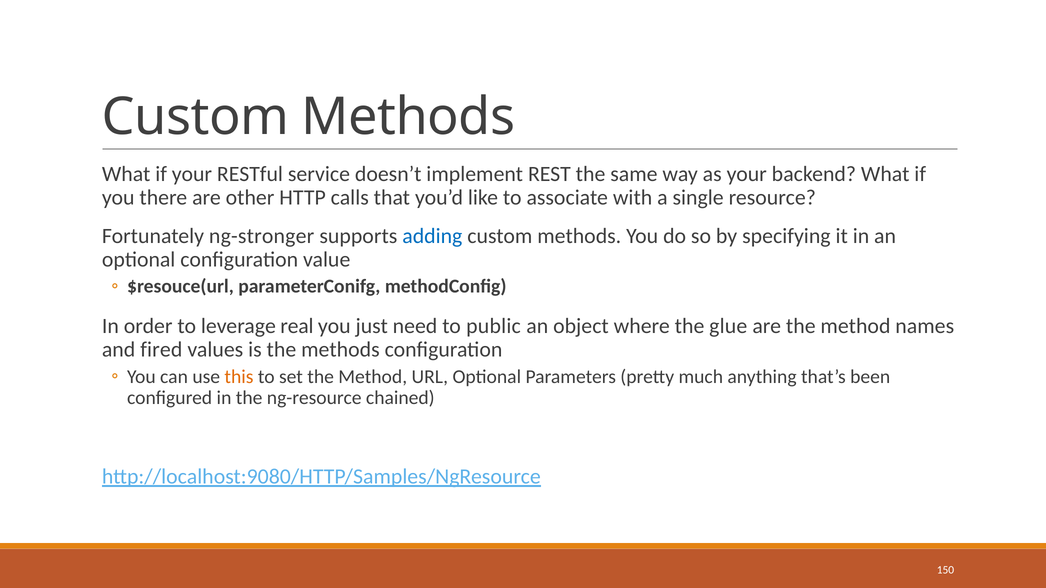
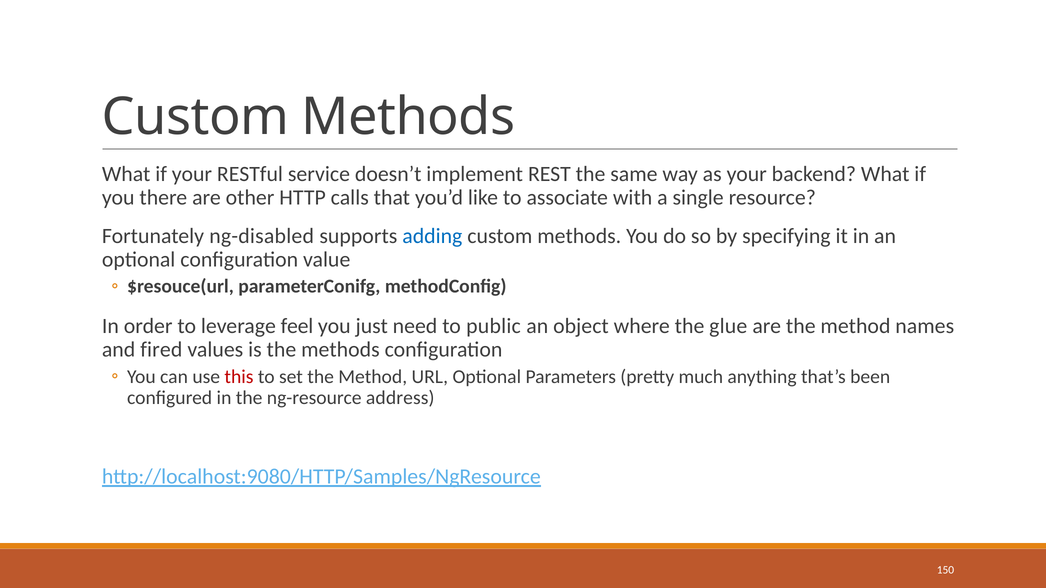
ng-stronger: ng-stronger -> ng-disabled (262, 236)
real: real -> feel (297, 326)
this colour: orange -> red (239, 377)
chained: chained -> address (400, 398)
